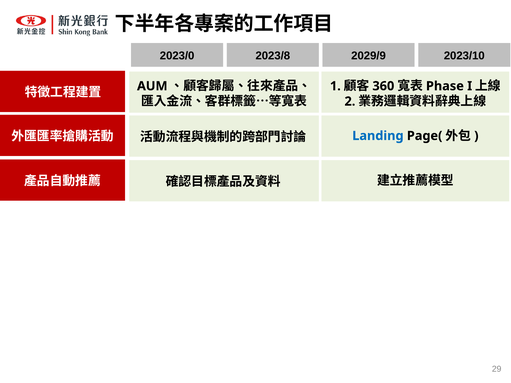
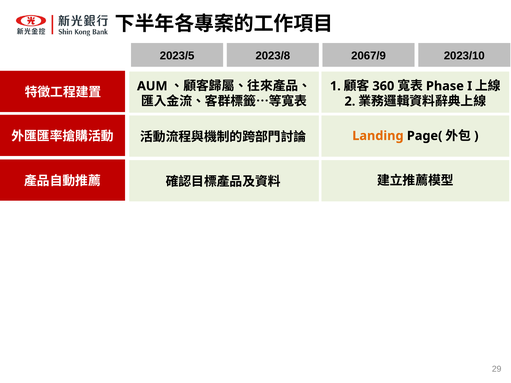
2023/0: 2023/0 -> 2023/5 (177, 56)
2029/9: 2029/9 -> 2067/9 (369, 56)
Landing colour: blue -> orange (378, 136)
